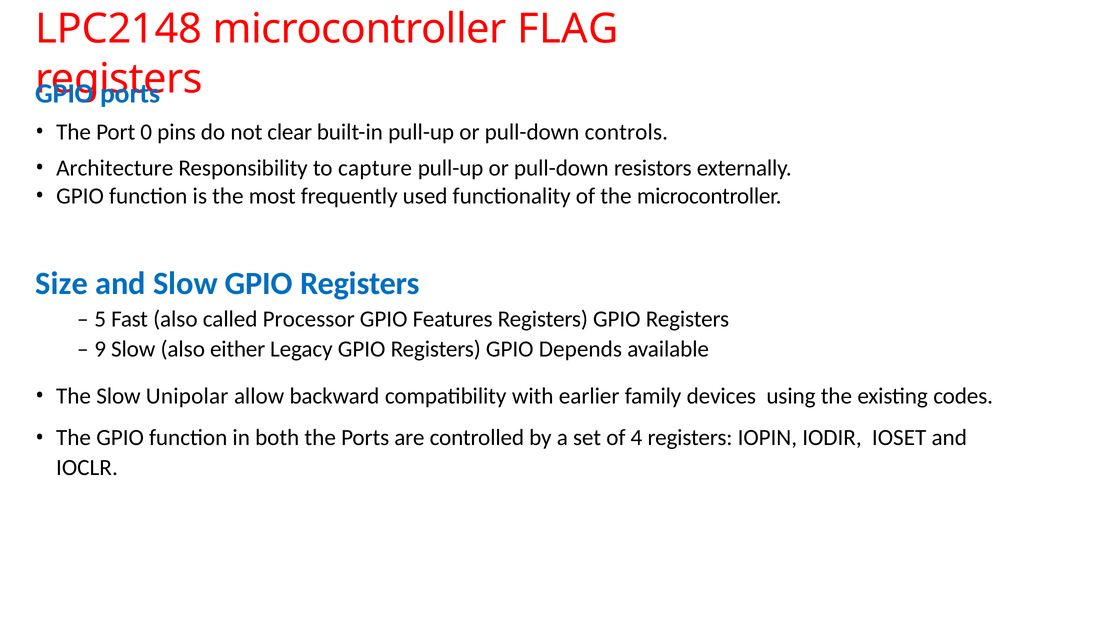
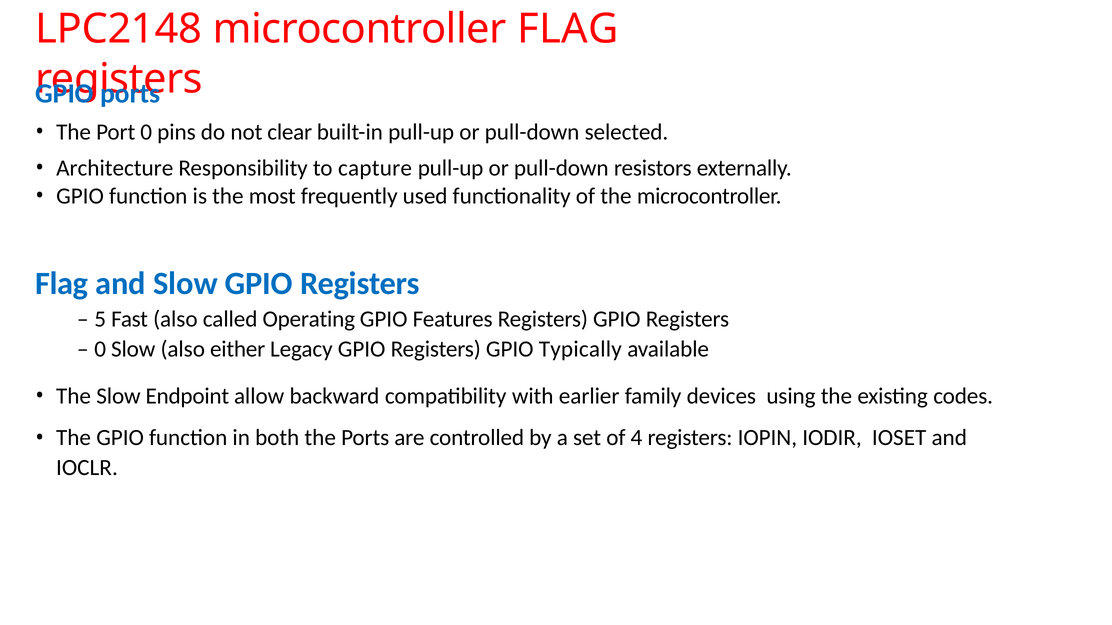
controls: controls -> selected (626, 132)
Size: Size -> Flag (62, 284)
Processor: Processor -> Operating (309, 319)
9: 9 -> 0 (100, 349)
Depends: Depends -> Typically (580, 349)
Unipolar: Unipolar -> Endpoint (187, 396)
